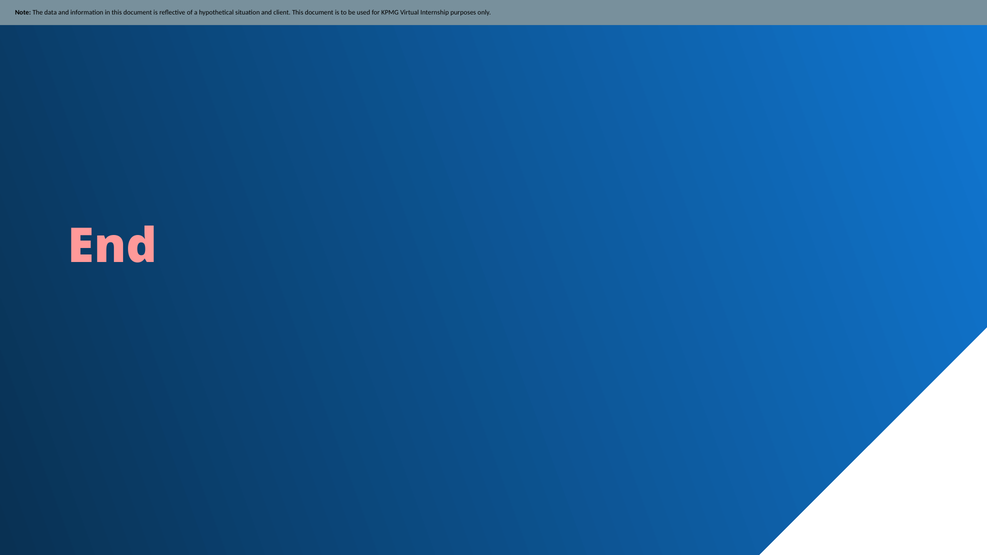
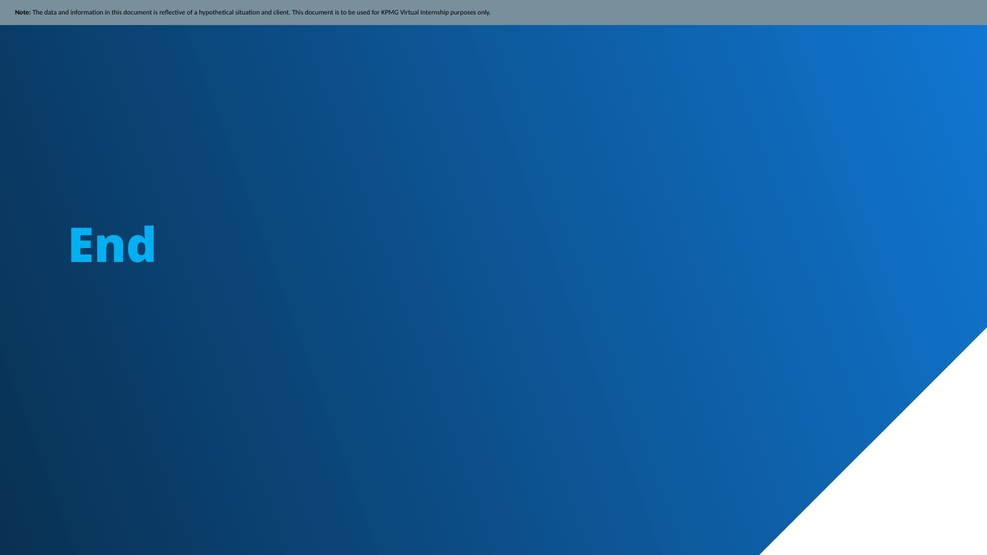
End colour: pink -> light blue (113, 247)
